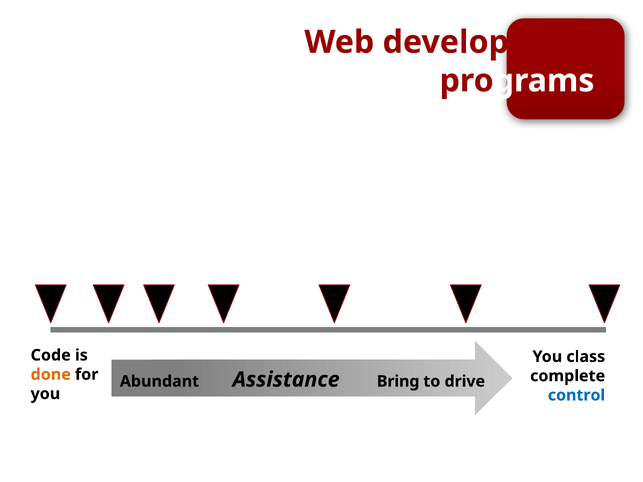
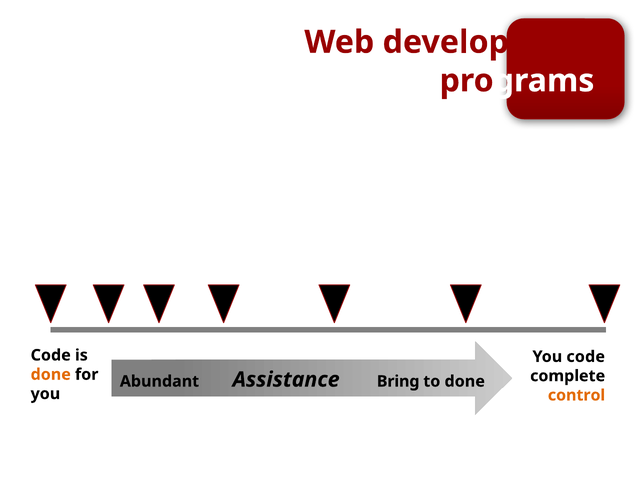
You class: class -> code (586, 357)
to drive: drive -> done (465, 382)
control colour: blue -> orange (577, 395)
